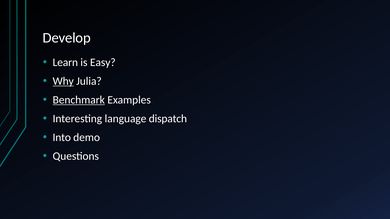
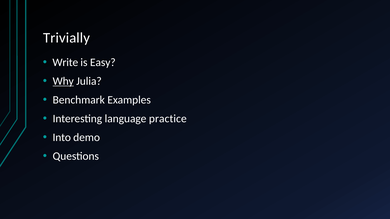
Develop: Develop -> Trivially (67, 38)
Learn: Learn -> Write (65, 62)
Benchmark underline: present -> none (79, 100)
dispatch: dispatch -> practice (168, 119)
